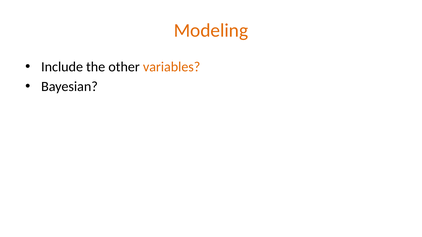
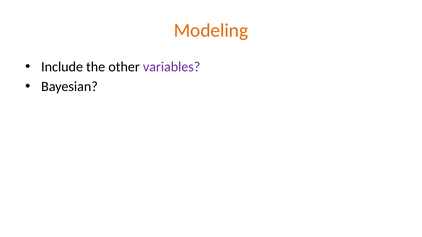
variables colour: orange -> purple (172, 67)
